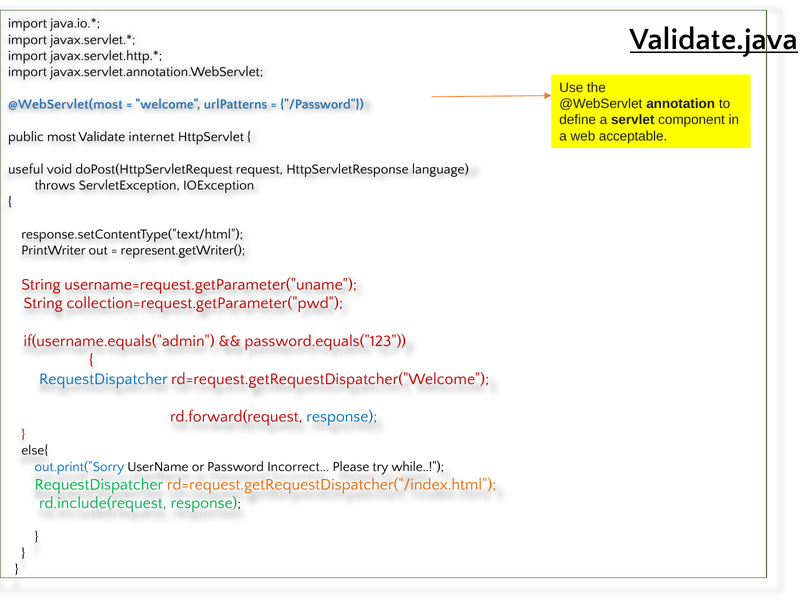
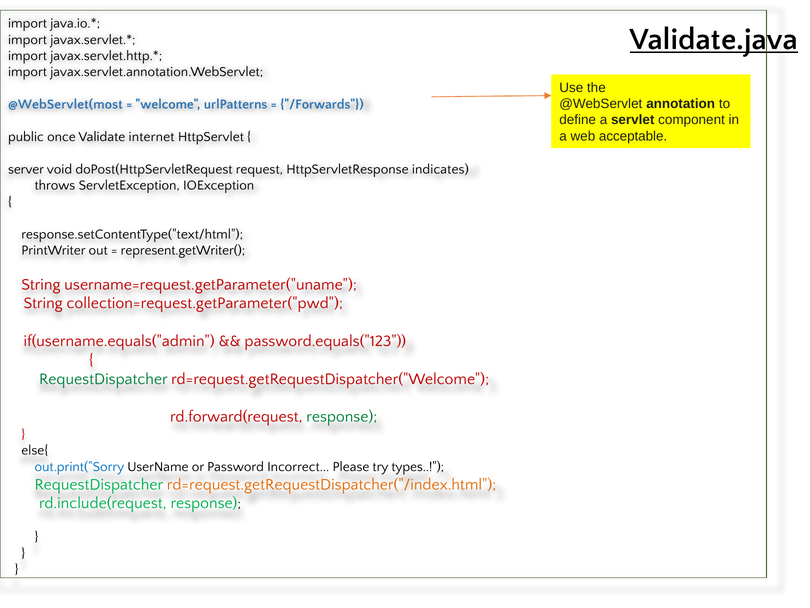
/Password: /Password -> /Forwards (322, 104)
most: most -> once (61, 137)
useful: useful -> server (26, 169)
language: language -> indicates (440, 169)
RequestDispatcher colour: blue -> green (103, 379)
response colour: blue -> green (342, 416)
while: while -> types (418, 466)
